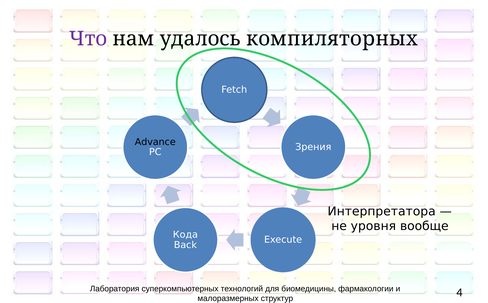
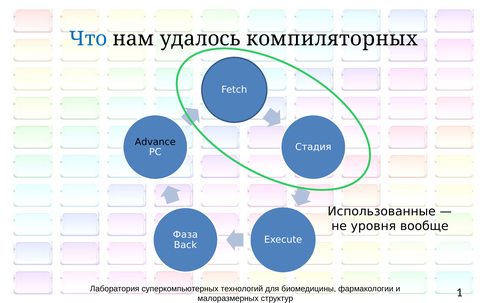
Что colour: purple -> blue (88, 39)
Зрения: Зрения -> Стадия (313, 147)
Интерпретатора: Интерпретатора -> Использованные (382, 212)
Кода: Кода -> Фаза (185, 235)
4: 4 -> 1 (459, 293)
